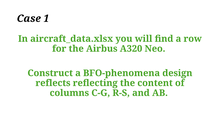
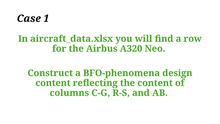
reflects: reflects -> content (53, 83)
